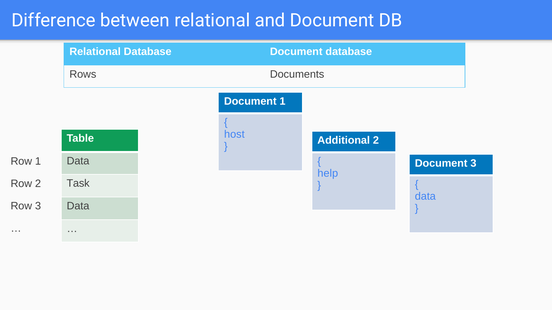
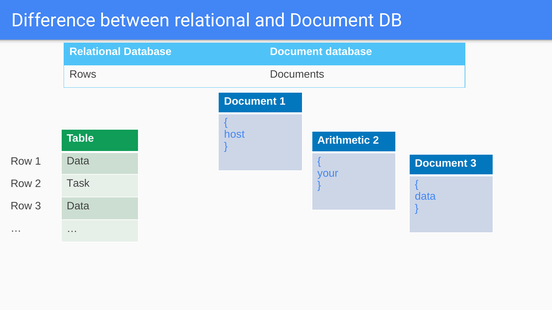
Additional: Additional -> Arithmetic (344, 140)
help: help -> your (328, 174)
